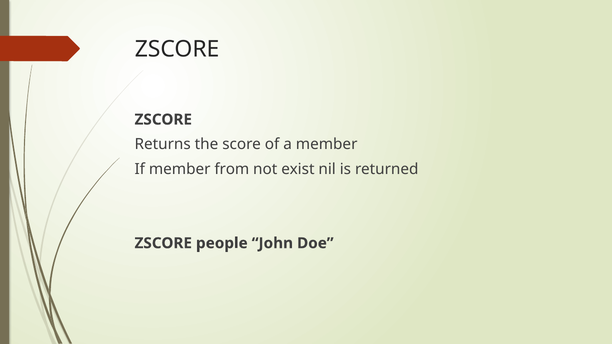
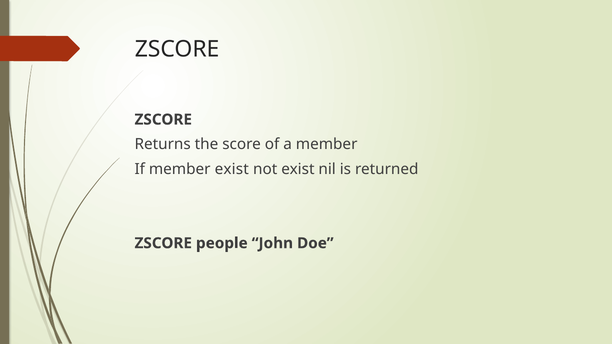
member from: from -> exist (232, 169)
